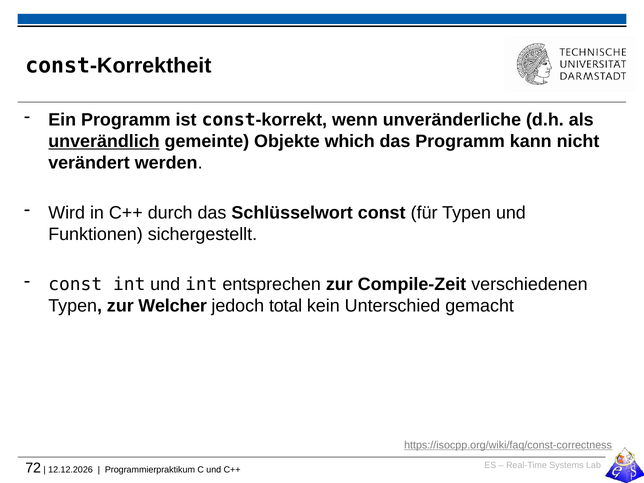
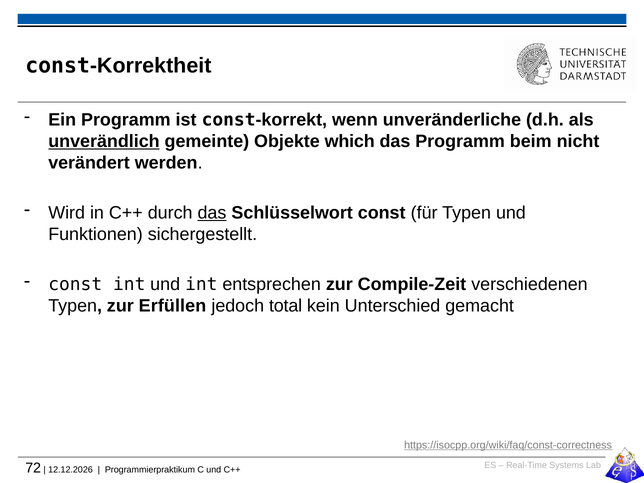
kann: kann -> beim (531, 141)
das underline: none -> present (212, 213)
Welcher: Welcher -> Erfüllen (172, 306)
